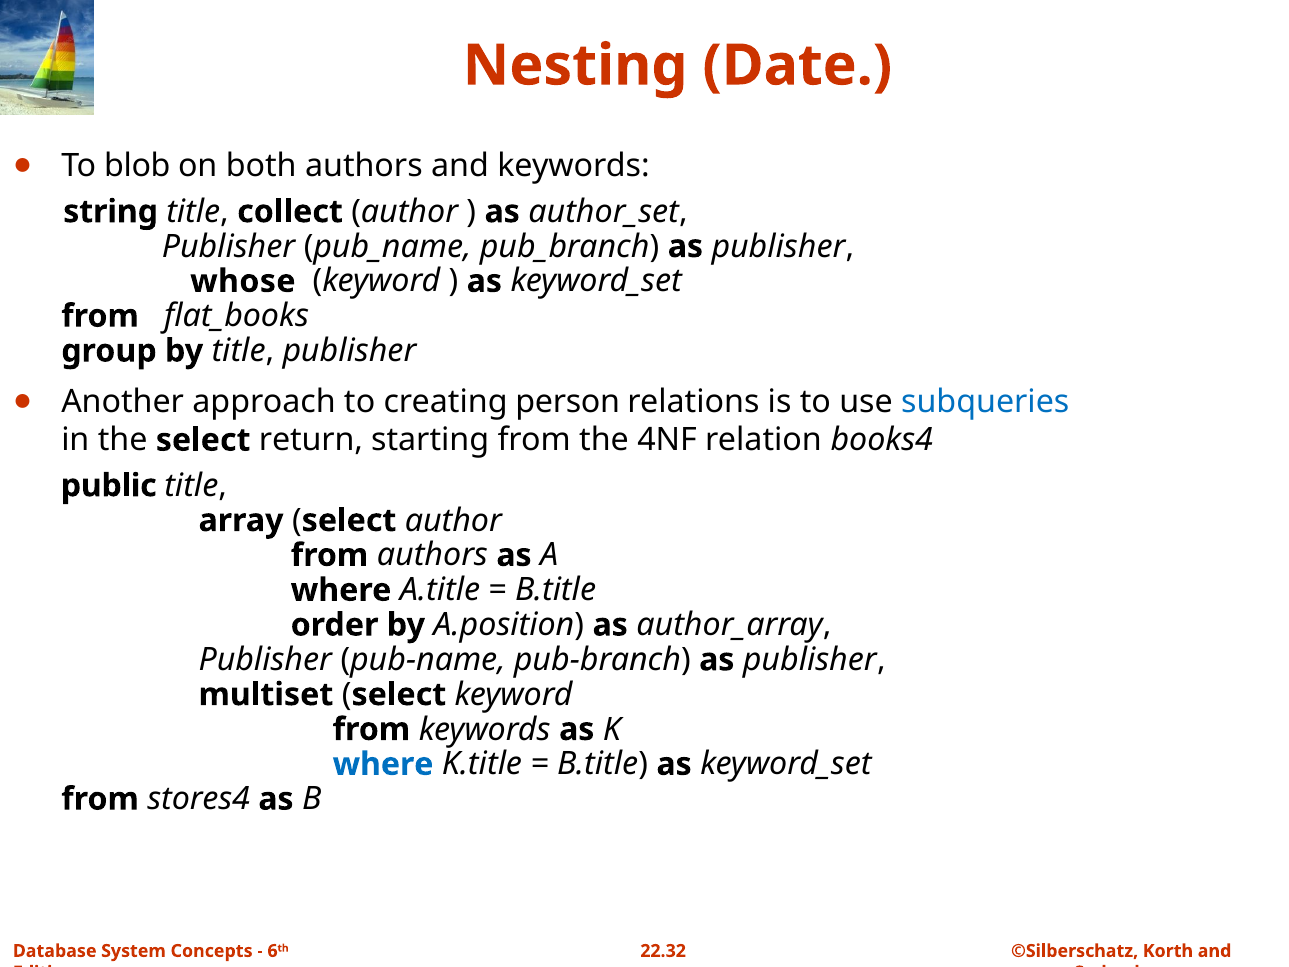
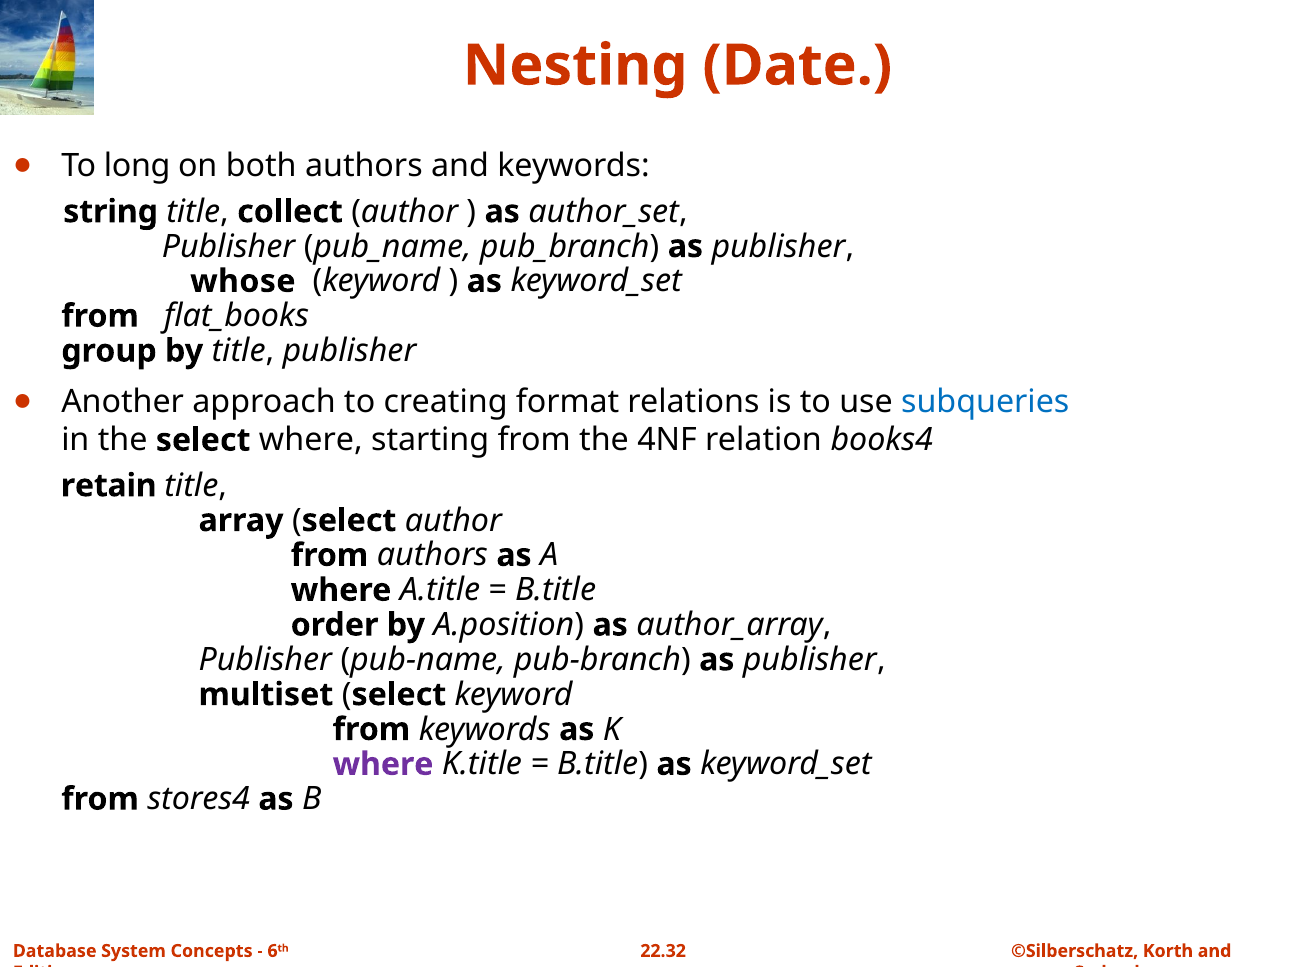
blob: blob -> long (137, 166)
person: person -> format (568, 401)
select return: return -> where (311, 440)
public: public -> retain (109, 486)
where colour: blue -> purple (383, 764)
